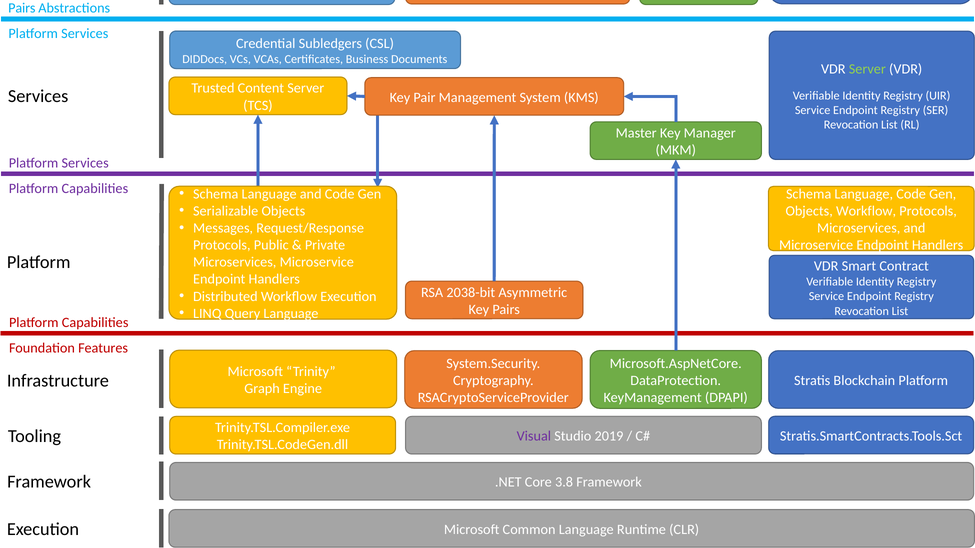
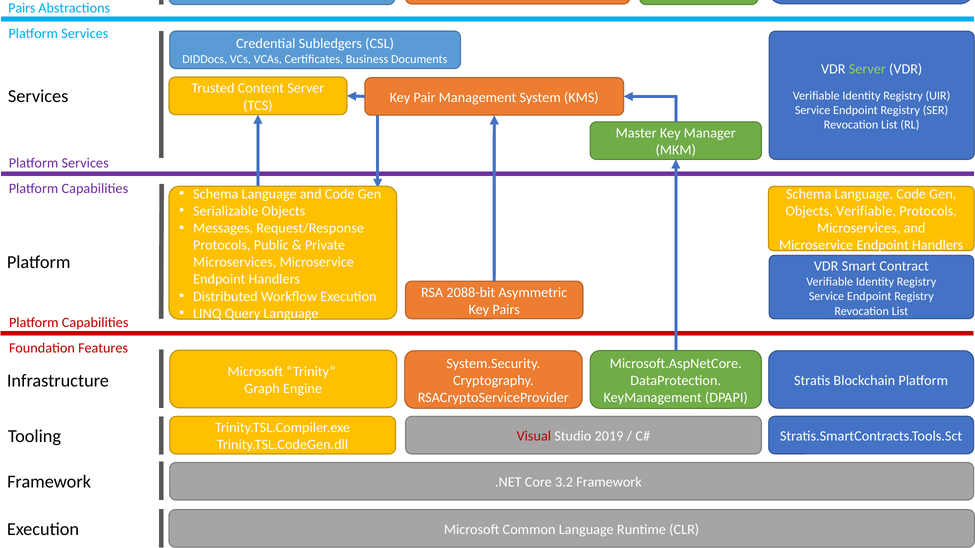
Objects Workflow: Workflow -> Verifiable (866, 211)
2038-bit: 2038-bit -> 2088-bit (471, 293)
Visual colour: purple -> red (534, 436)
3.8: 3.8 -> 3.2 (564, 483)
